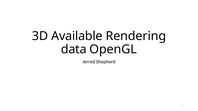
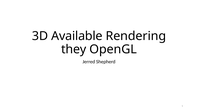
data: data -> they (74, 49)
